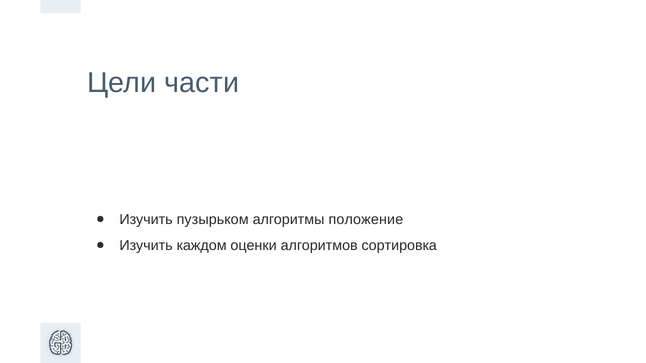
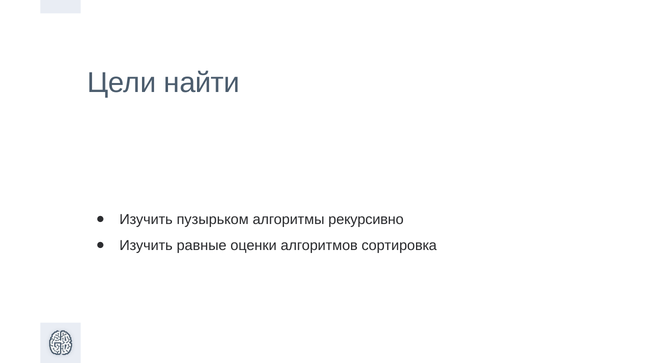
части: части -> найти (202, 83)
положение: положение -> рекурсивно (366, 220)
каждом: каждом -> равные (202, 246)
